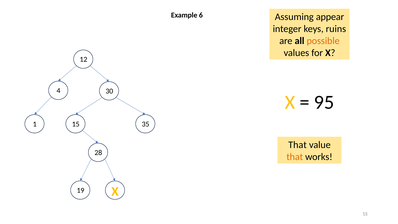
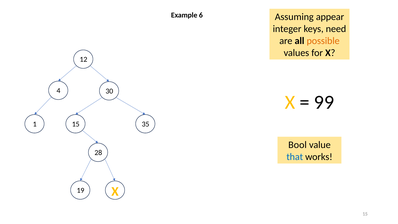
ruins: ruins -> need (336, 29)
95: 95 -> 99 (324, 102)
That: That -> Bool (298, 145)
that colour: orange -> blue (295, 157)
